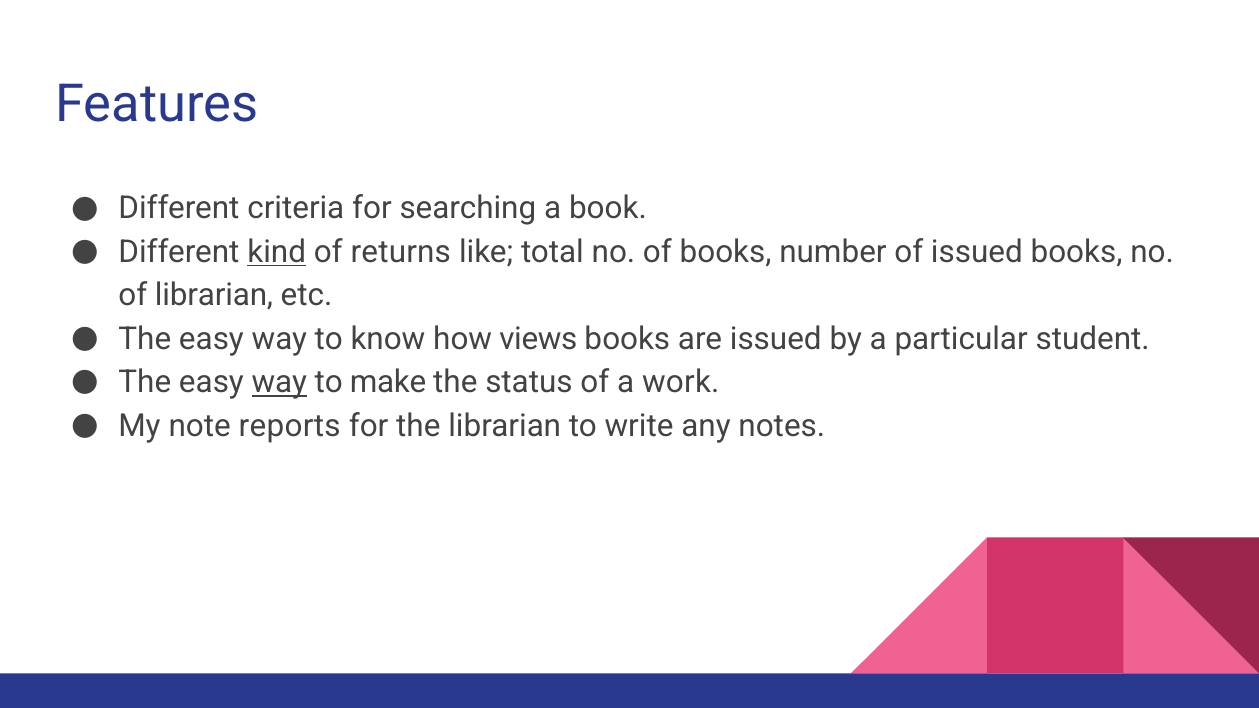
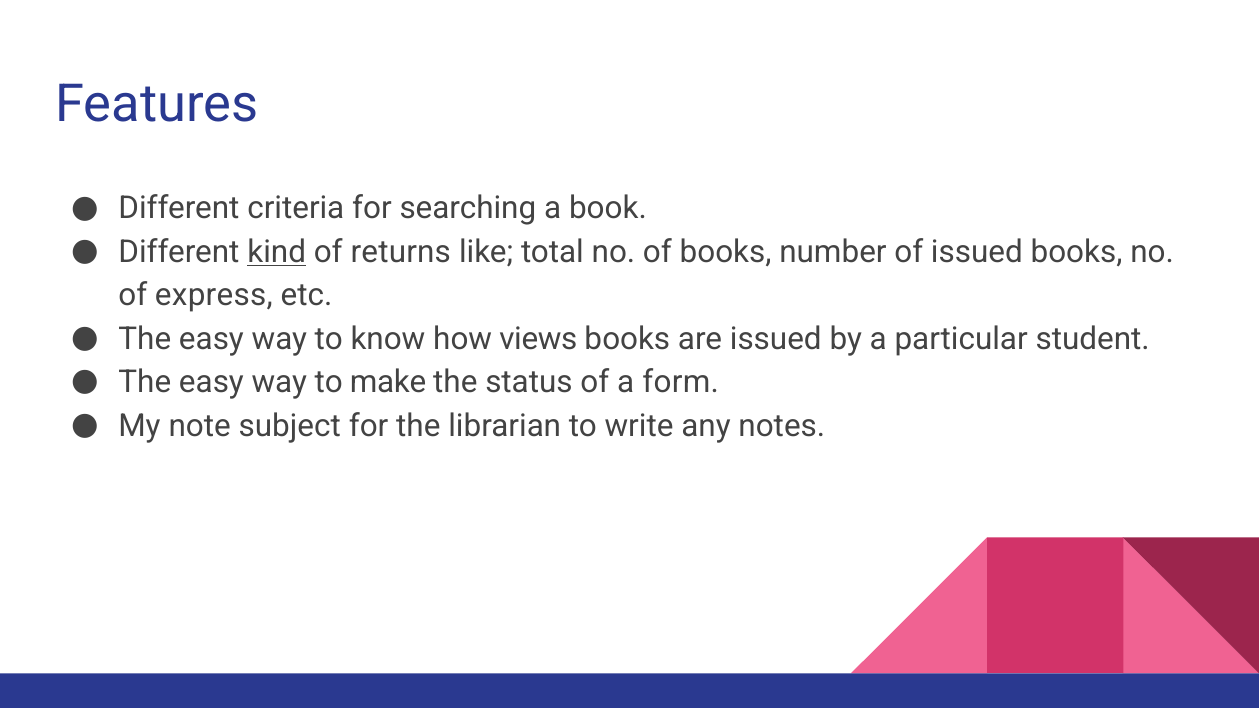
of librarian: librarian -> express (214, 295)
way underline: present -> none (279, 382)
work: work -> form (681, 382)
reports: reports -> subject (290, 426)
